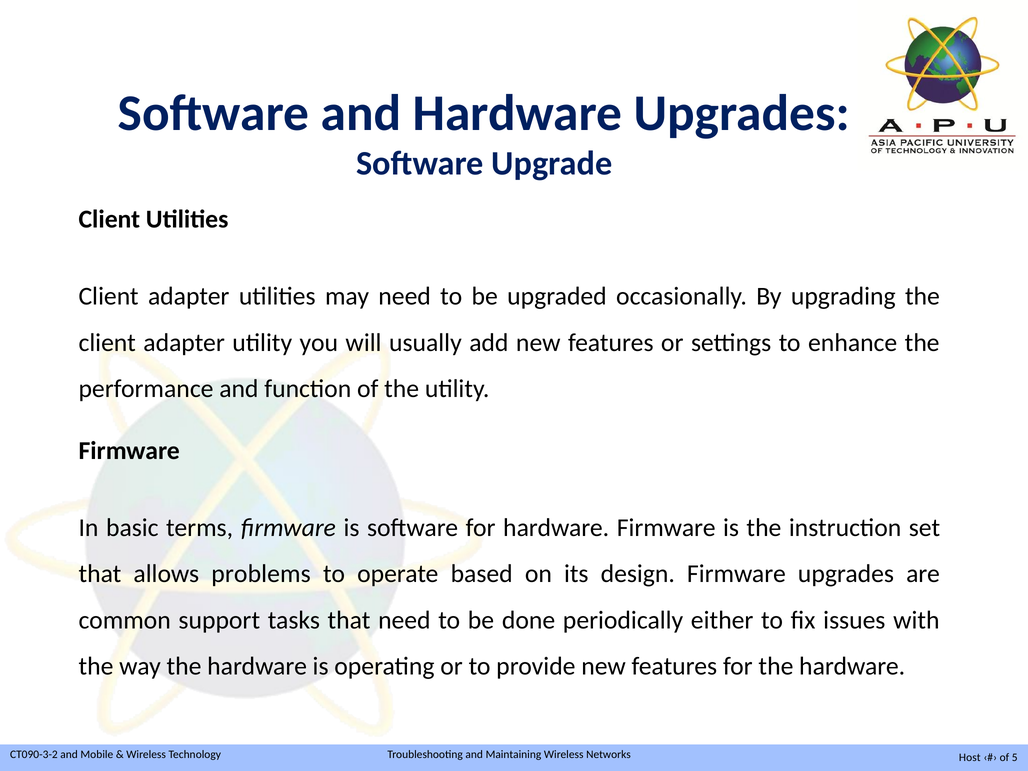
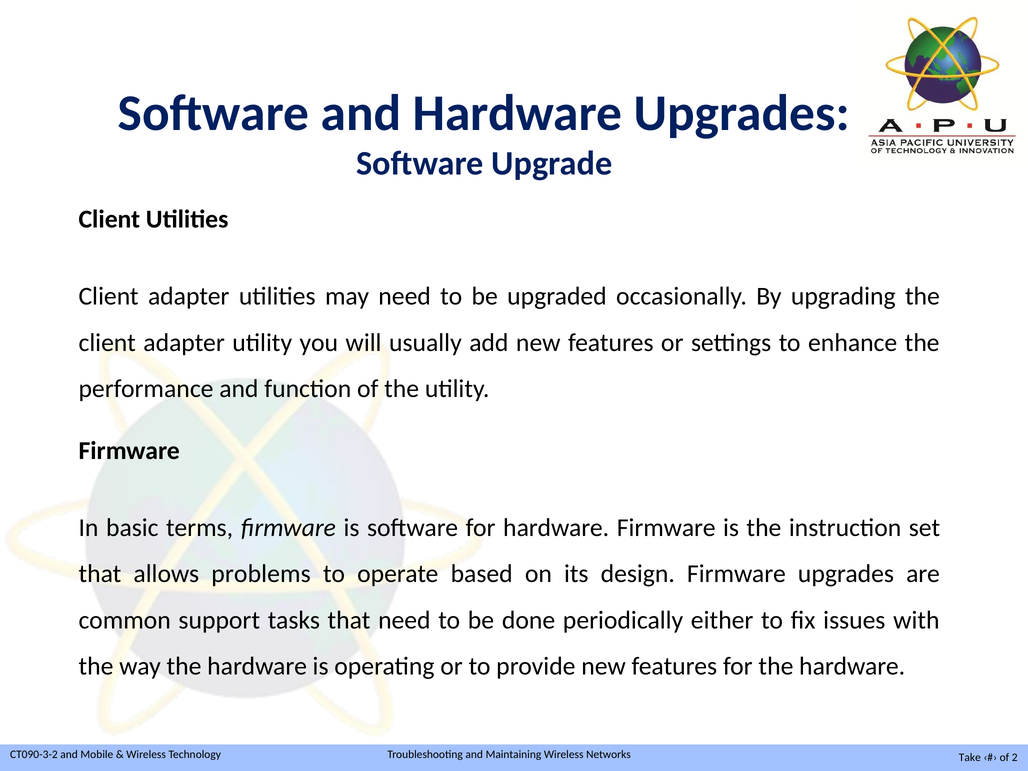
Host: Host -> Take (970, 757)
5: 5 -> 2 (1015, 757)
